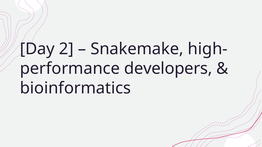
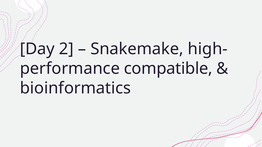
developers: developers -> compatible (168, 69)
